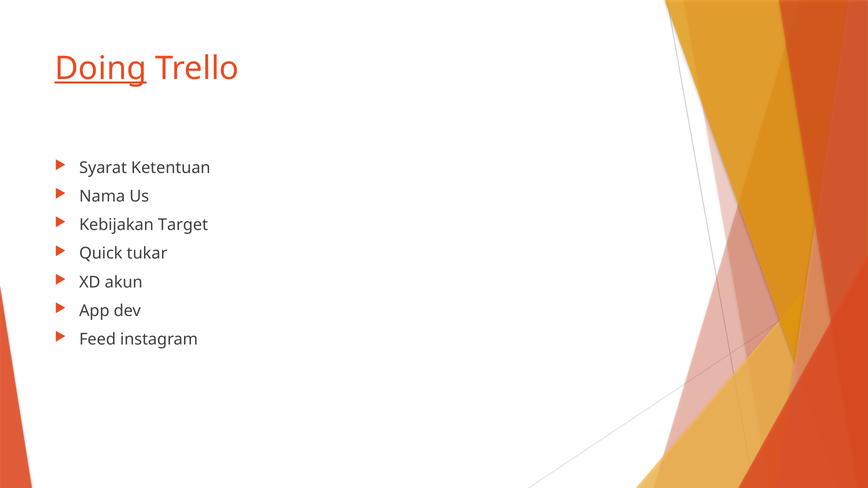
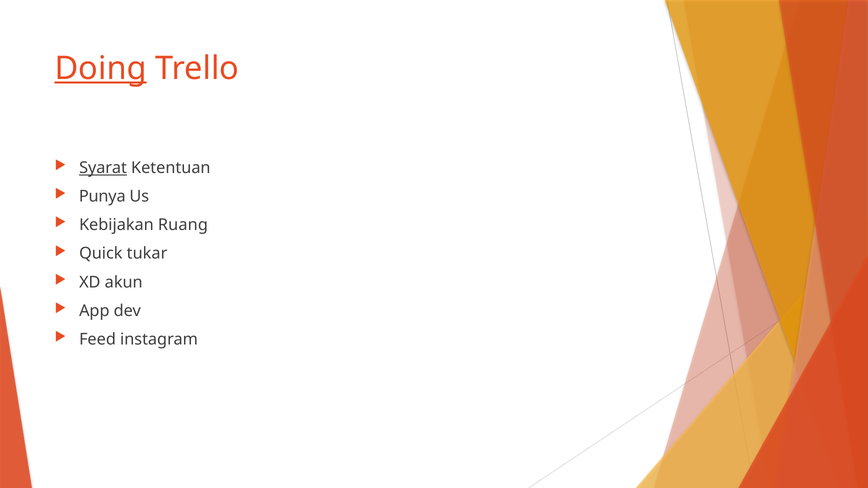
Syarat underline: none -> present (103, 168)
Nama: Nama -> Punya (102, 197)
Target: Target -> Ruang (183, 225)
